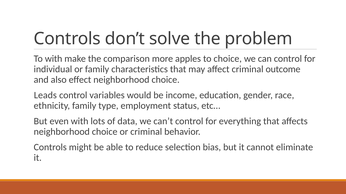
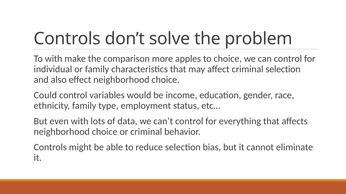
criminal outcome: outcome -> selection (283, 69)
Leads: Leads -> Could (45, 95)
